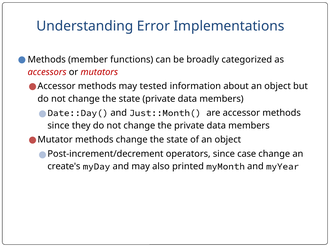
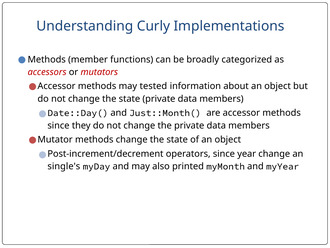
Error: Error -> Curly (153, 26)
case: case -> year (247, 153)
create's: create's -> single's (64, 166)
